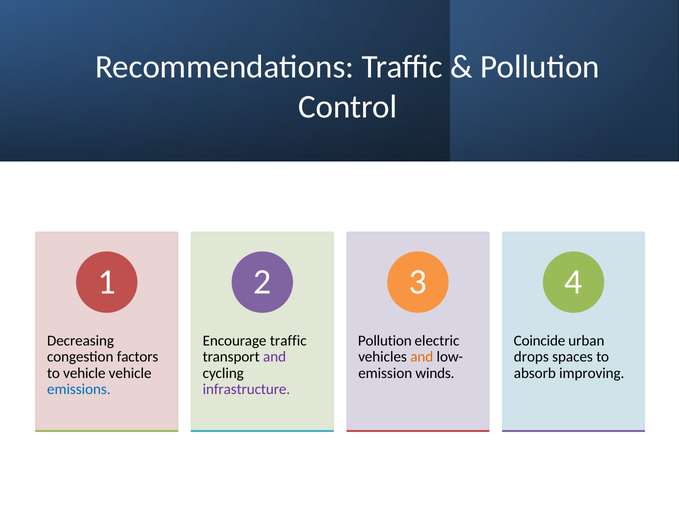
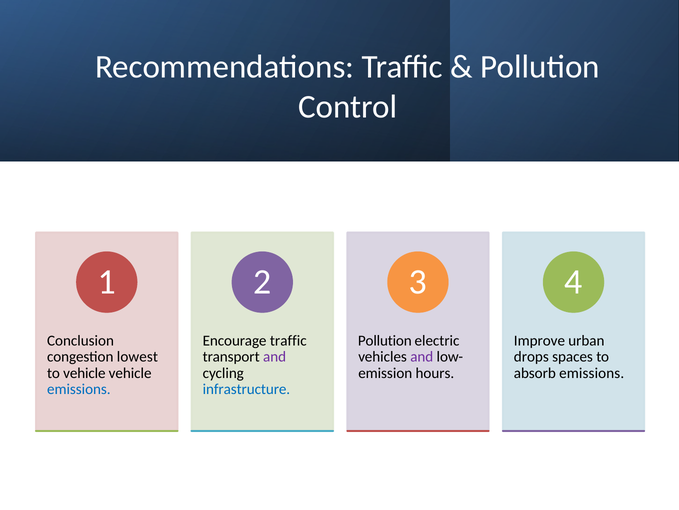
Decreasing: Decreasing -> Conclusion (80, 340)
Coincide: Coincide -> Improve (539, 340)
factors: factors -> lowest (137, 356)
and colour: orange -> purple (422, 356)
winds: winds -> hours (435, 373)
absorb improving: improving -> emissions (592, 373)
infrastructure colour: purple -> blue (246, 389)
